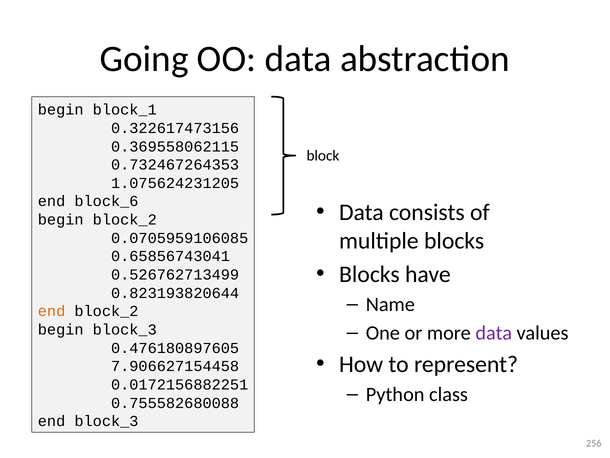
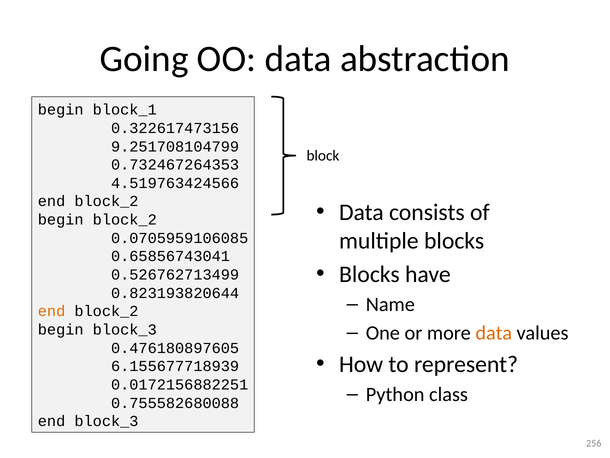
0.369558062115: 0.369558062115 -> 9.251708104799 (175, 146)
1.075624231205: 1.075624231205 -> 4.519763424566 (175, 183)
block_6: block_6 -> block_2 (106, 201)
data colour: purple -> orange (494, 333)
7.906627154458: 7.906627154458 -> 6.155677718939 (175, 366)
